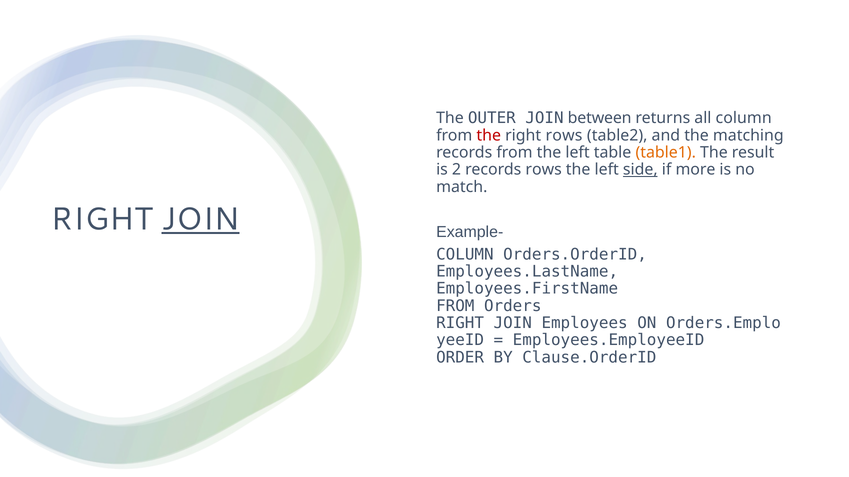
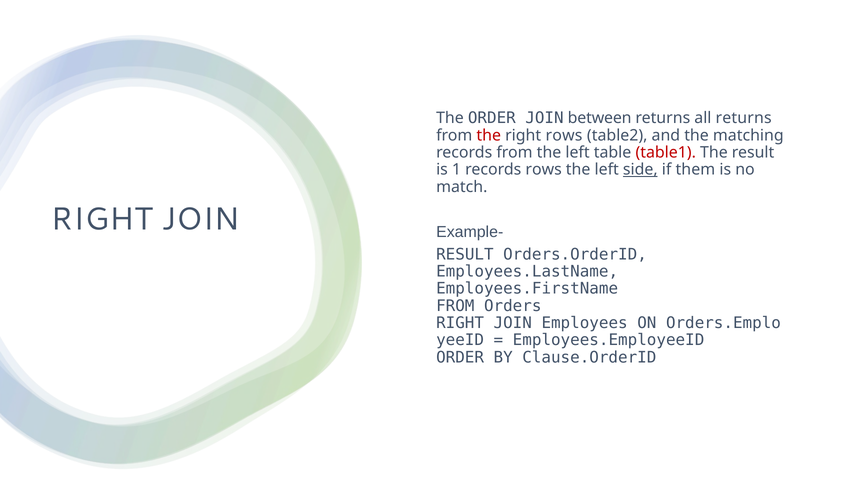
The OUTER: OUTER -> ORDER (492, 118)
all column: column -> returns (744, 118)
table1 colour: orange -> red (666, 153)
2: 2 -> 1 (457, 170)
more: more -> them (695, 170)
JOIN underline: present -> none (201, 219)
COLUMN: COLUMN -> RESULT (465, 255)
